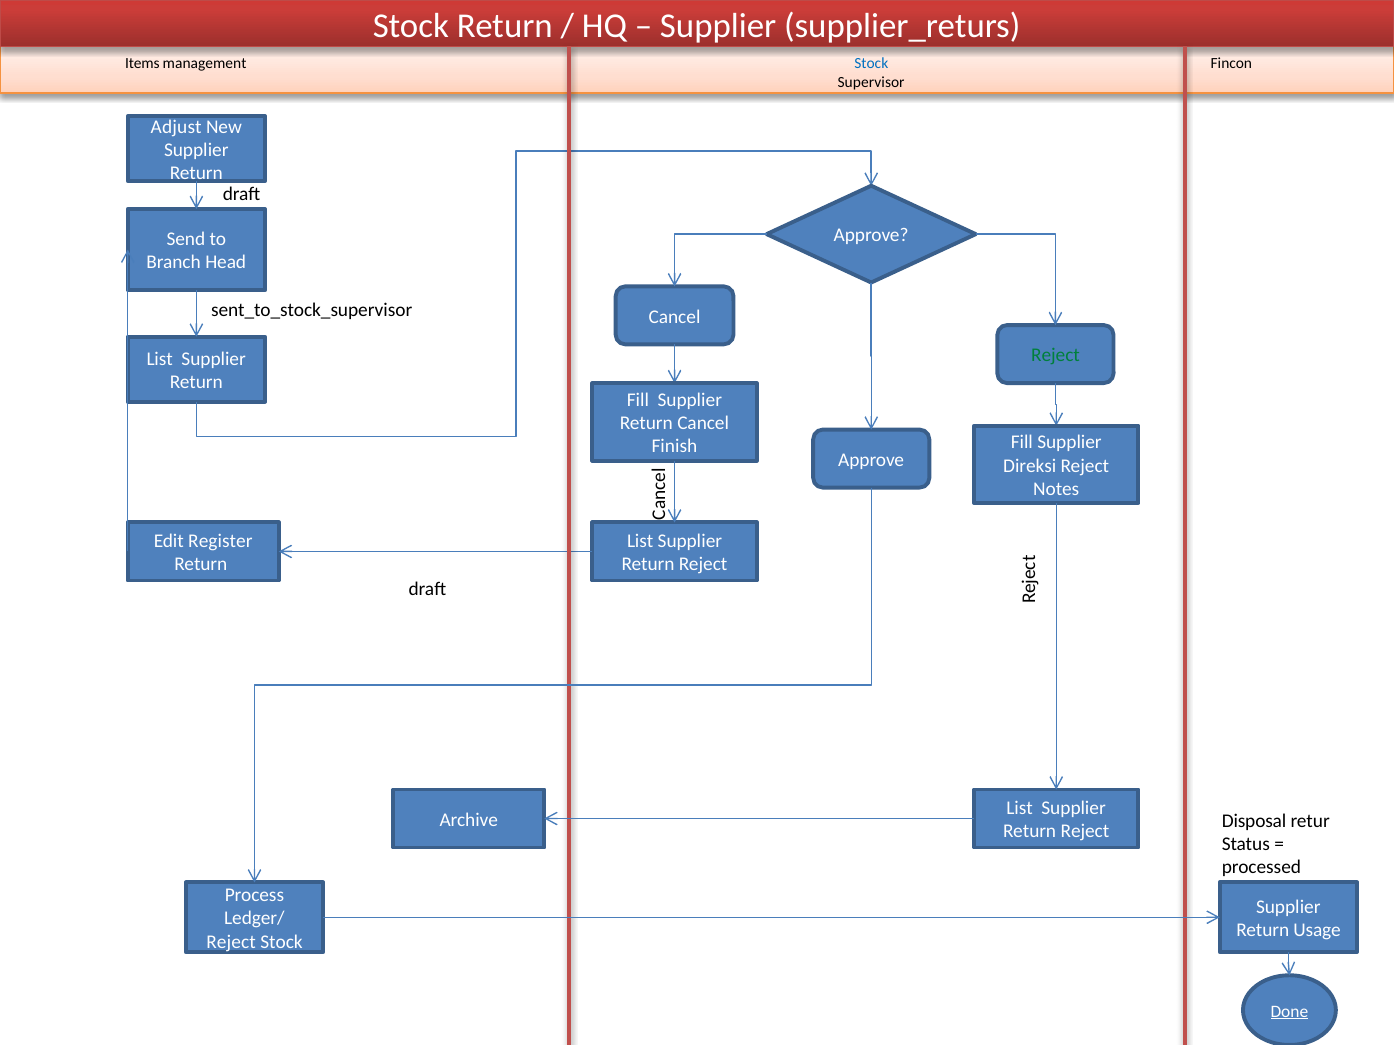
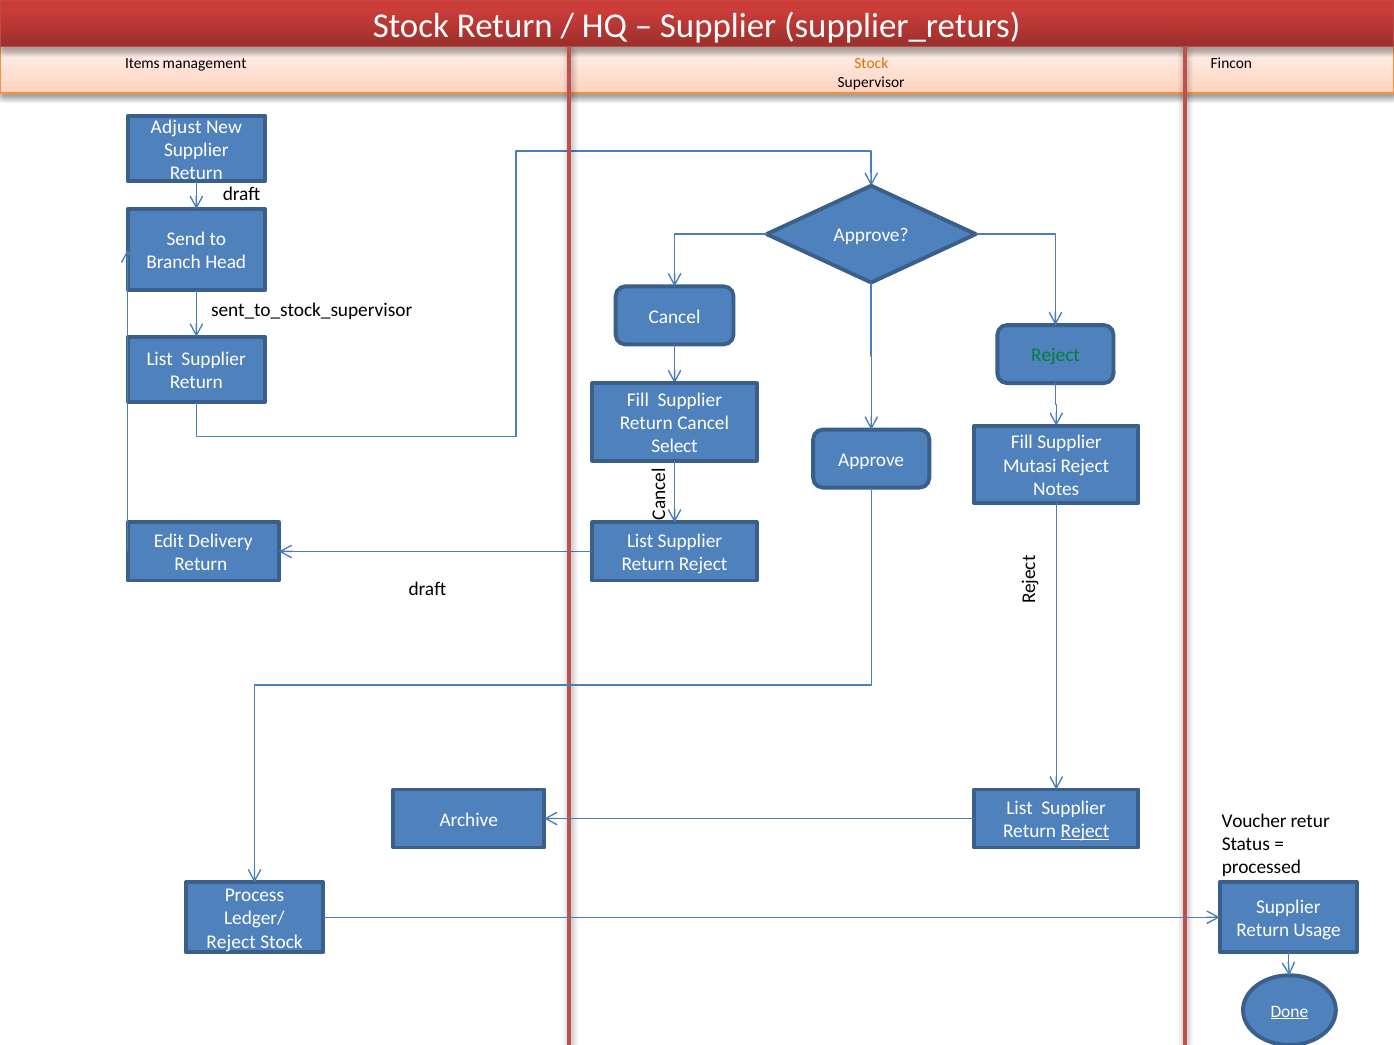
Stock colour: blue -> orange (871, 64)
Finish: Finish -> Select (675, 447)
Direksi: Direksi -> Mutasi (1030, 466)
Register: Register -> Delivery (220, 541)
Disposal: Disposal -> Voucher (1254, 821)
Reject underline: none -> present (1085, 832)
